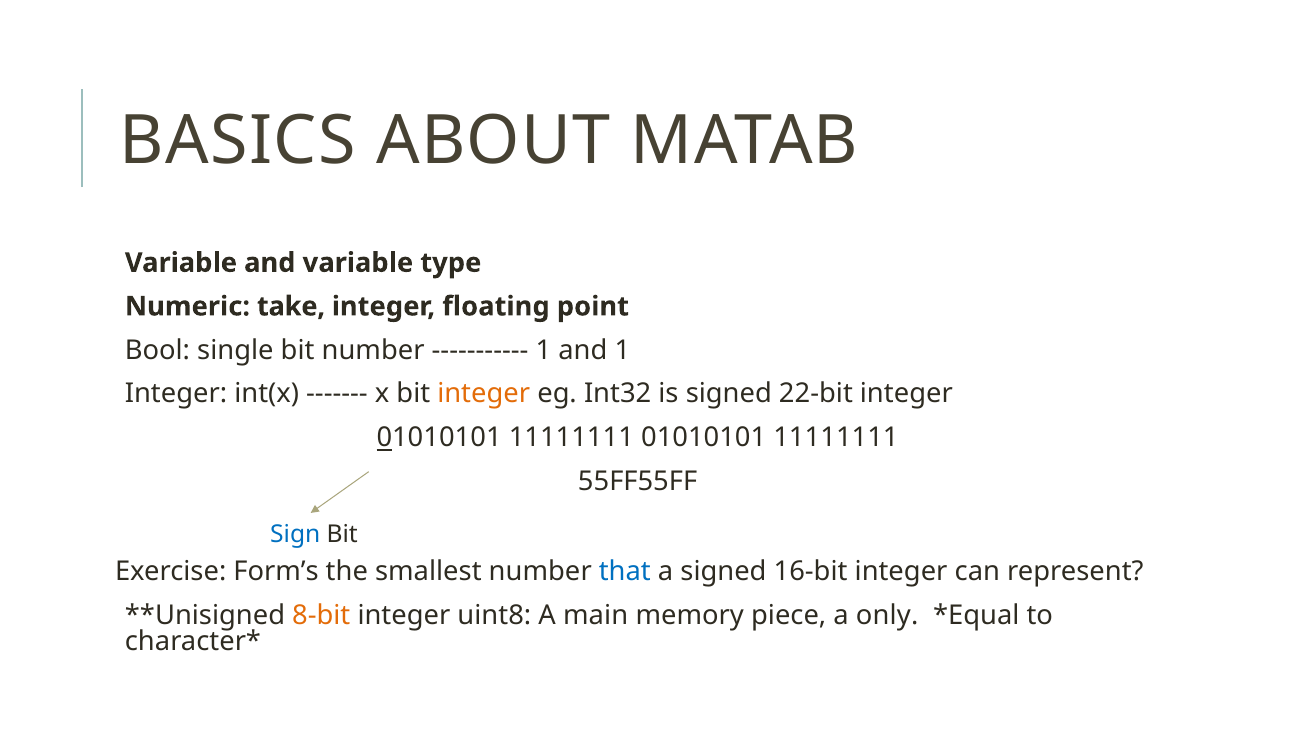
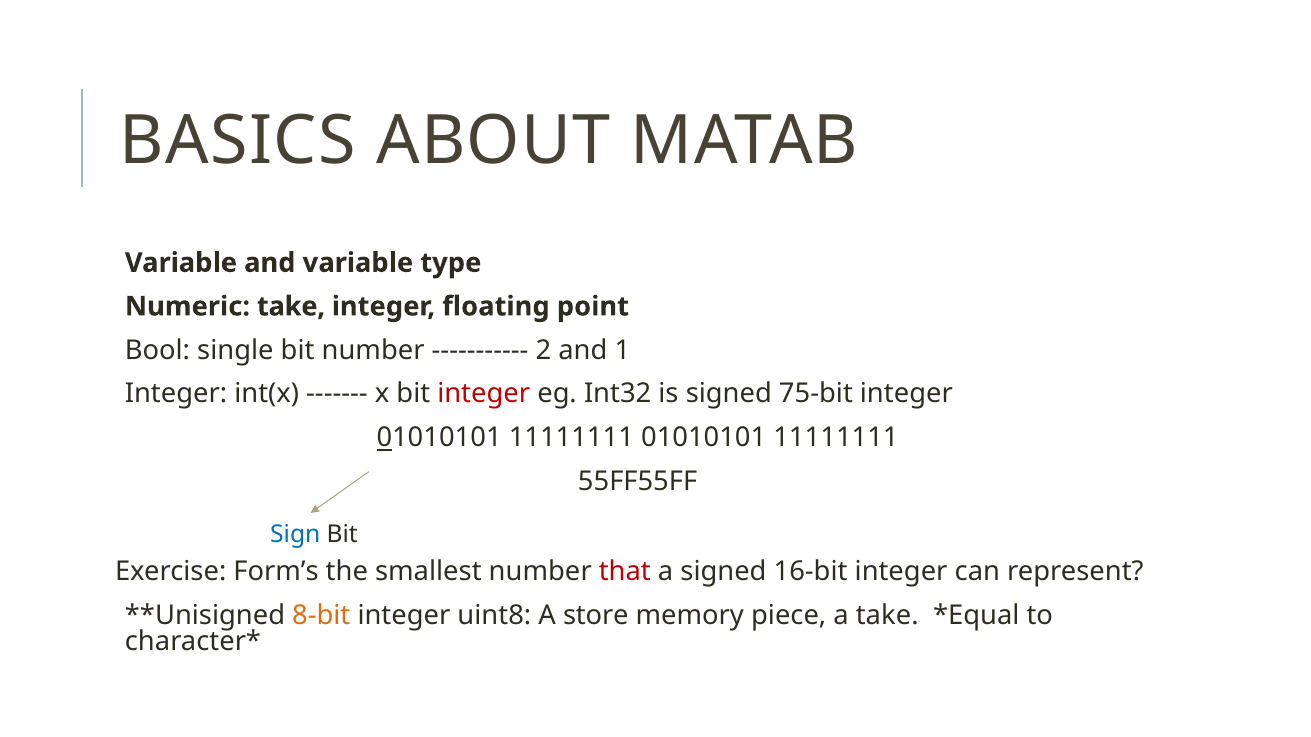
1: 1 -> 2 (543, 350)
integer colour: orange -> red (484, 394)
22-bit: 22-bit -> 75-bit (816, 394)
that colour: blue -> red (625, 572)
main: main -> store (596, 616)
a only: only -> take (887, 616)
